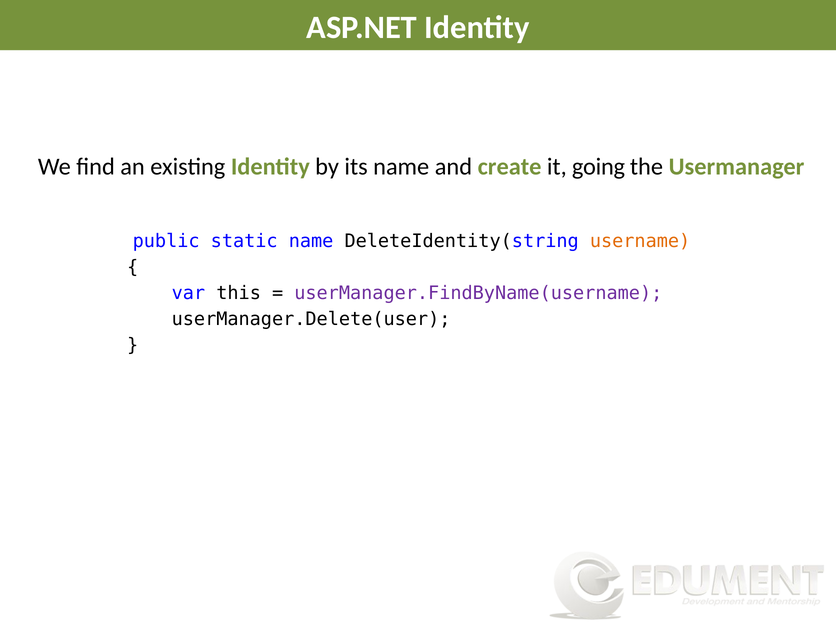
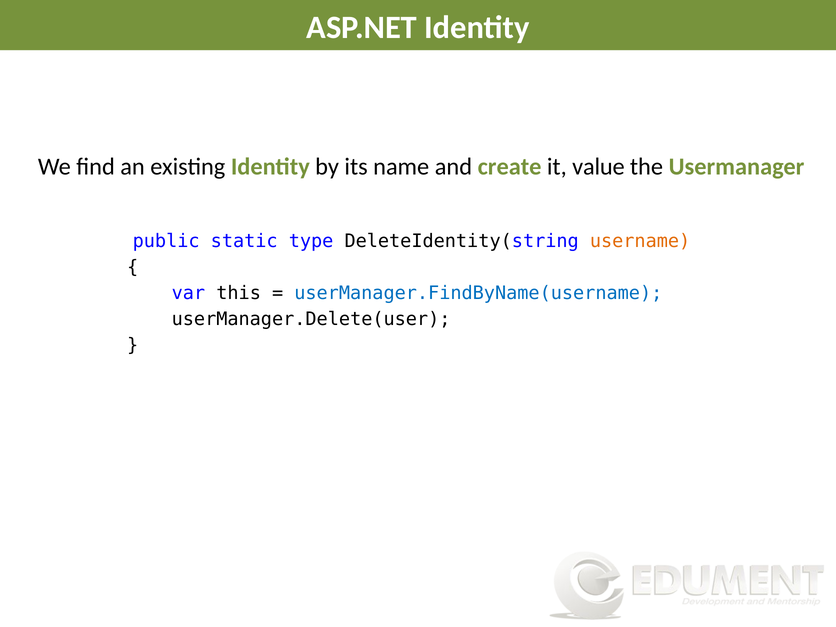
going: going -> value (598, 167)
static name: name -> type (311, 241)
userManager.FindByName(username colour: purple -> blue (478, 293)
